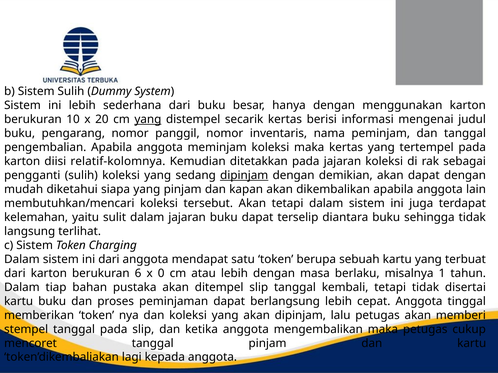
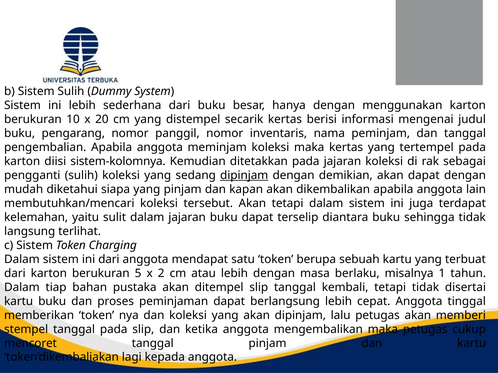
yang underline: present -> none (148, 120)
relatif-kolomnya: relatif-kolomnya -> sistem-kolomnya (118, 162)
6: 6 -> 5 (138, 274)
0: 0 -> 2 (161, 274)
